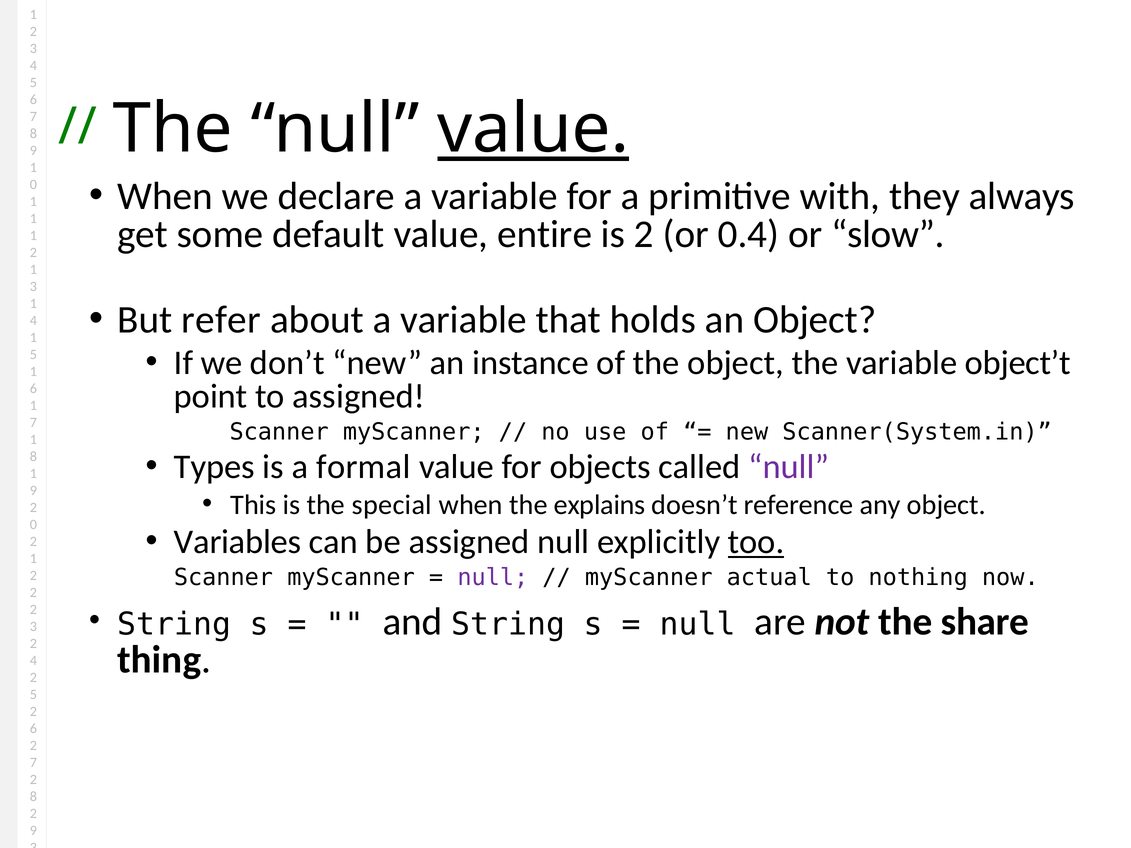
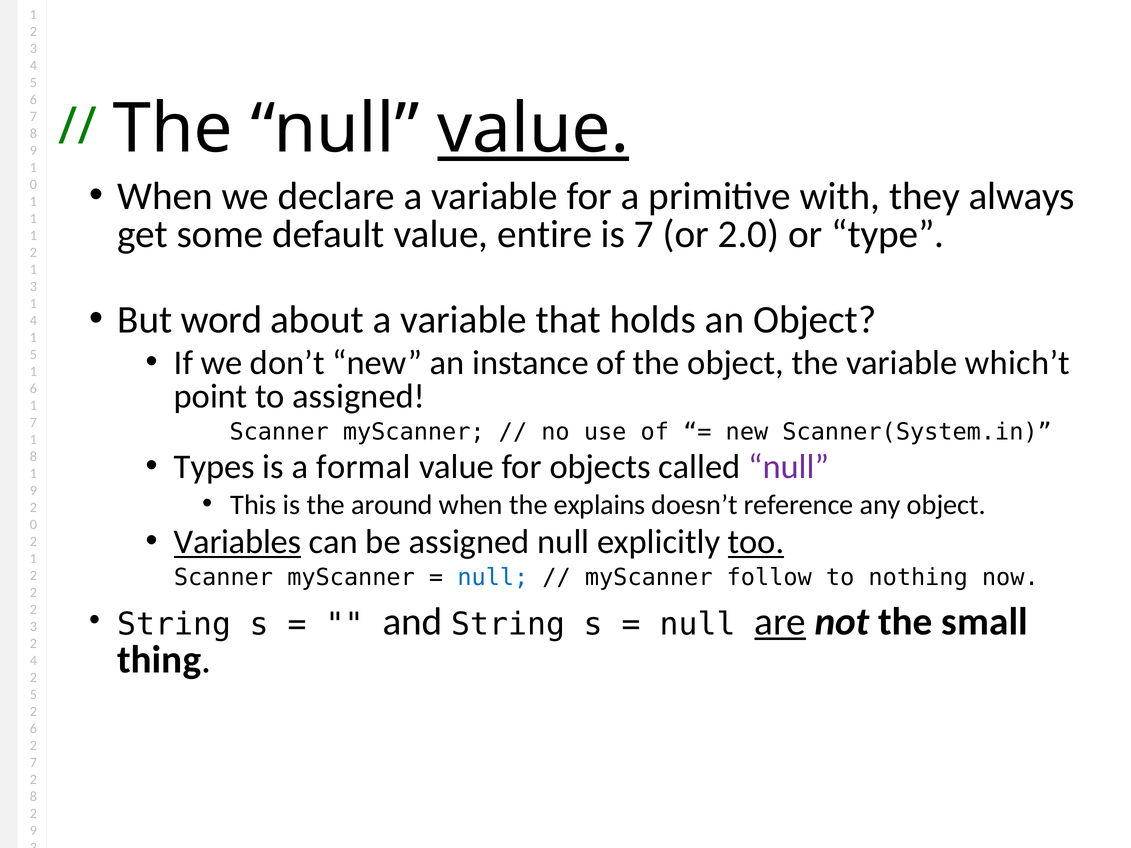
is 2: 2 -> 7 (644, 235)
0.4: 0.4 -> 2.0 (748, 235)
slow: slow -> type (888, 235)
refer: refer -> word (221, 320)
object’t: object’t -> which’t (1017, 363)
special: special -> around (392, 505)
Variables underline: none -> present (238, 542)
null colour: purple -> blue (493, 578)
actual: actual -> follow (769, 578)
are underline: none -> present (780, 622)
share: share -> small (985, 622)
